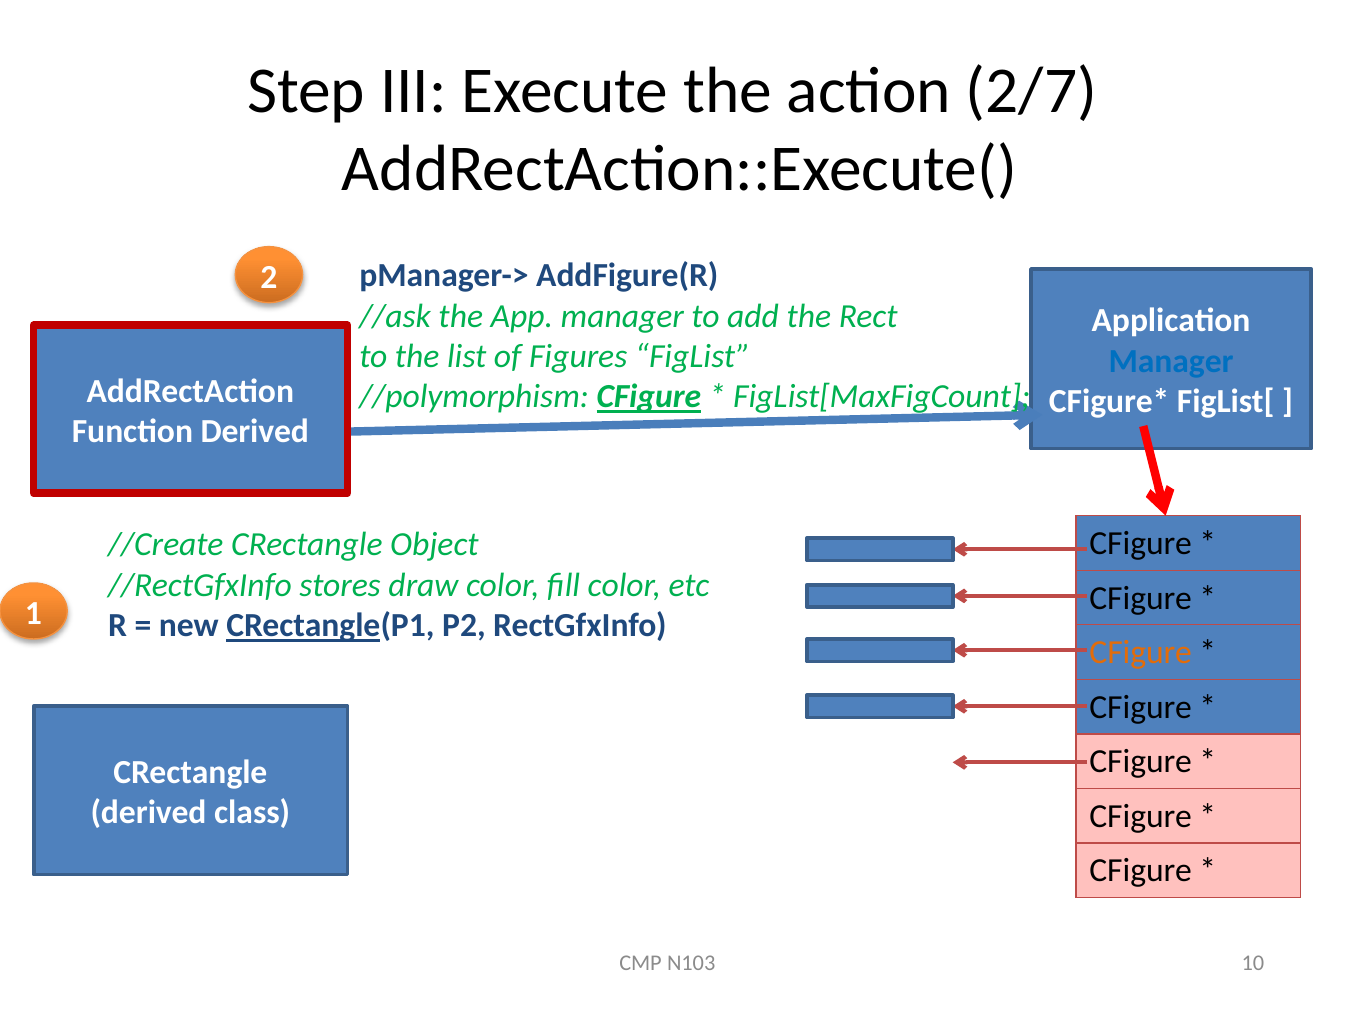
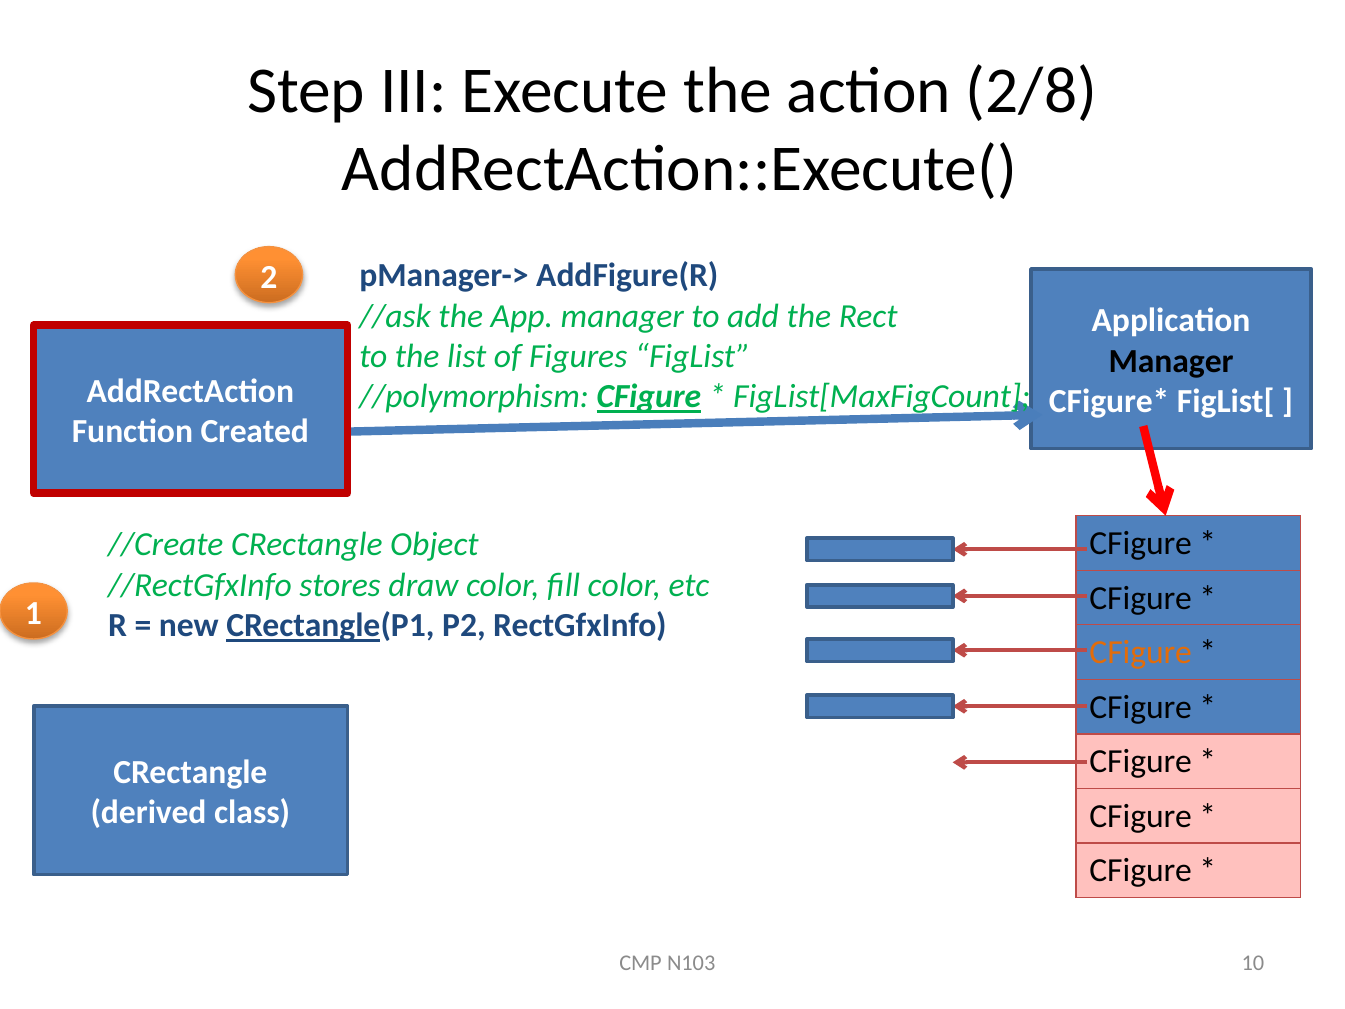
2/7: 2/7 -> 2/8 (1031, 91)
Manager colour: blue -> black (1171, 361)
Function Derived: Derived -> Created (255, 432)
